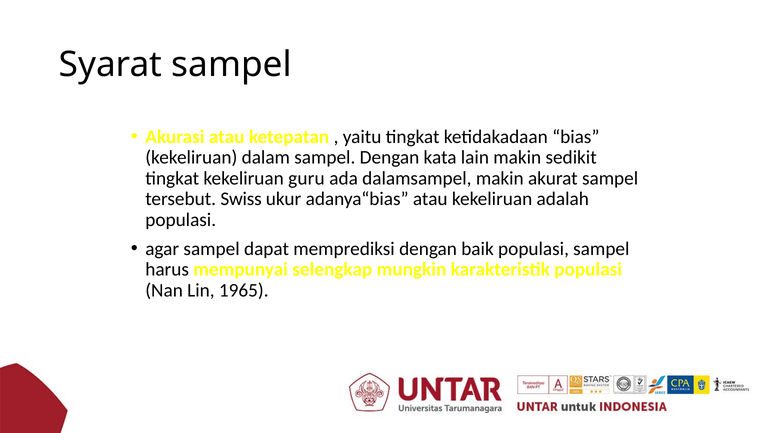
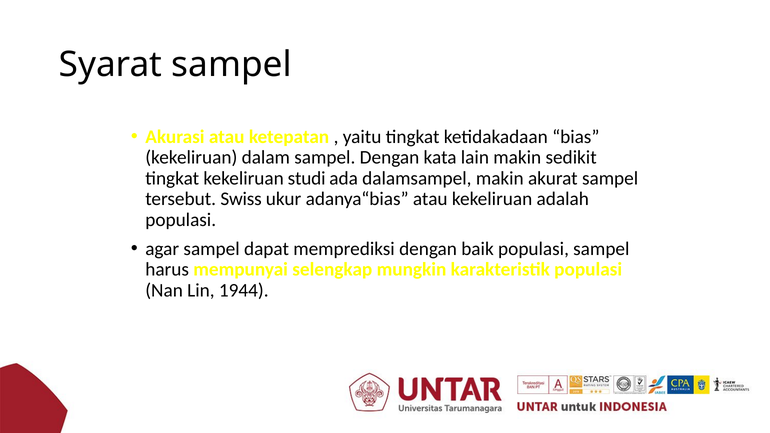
guru: guru -> studi (307, 178)
1965: 1965 -> 1944 (244, 290)
